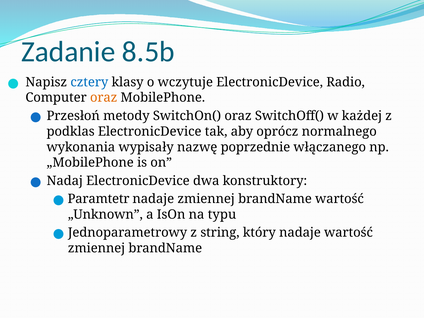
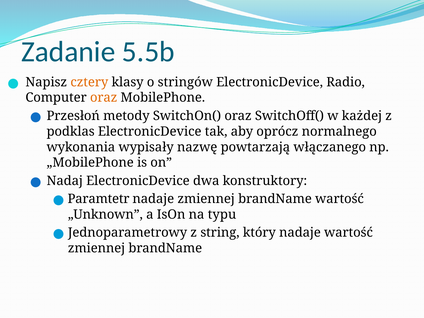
8.5b: 8.5b -> 5.5b (148, 52)
cztery colour: blue -> orange (89, 82)
wczytuje: wczytuje -> stringów (185, 82)
poprzednie: poprzednie -> powtarzają (255, 147)
